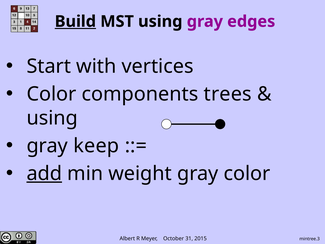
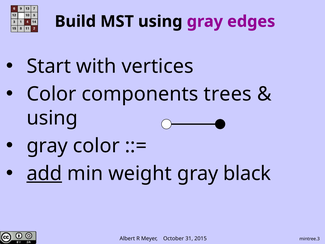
Build underline: present -> none (75, 21)
gray keep: keep -> color (96, 146)
gray color: color -> black (247, 173)
